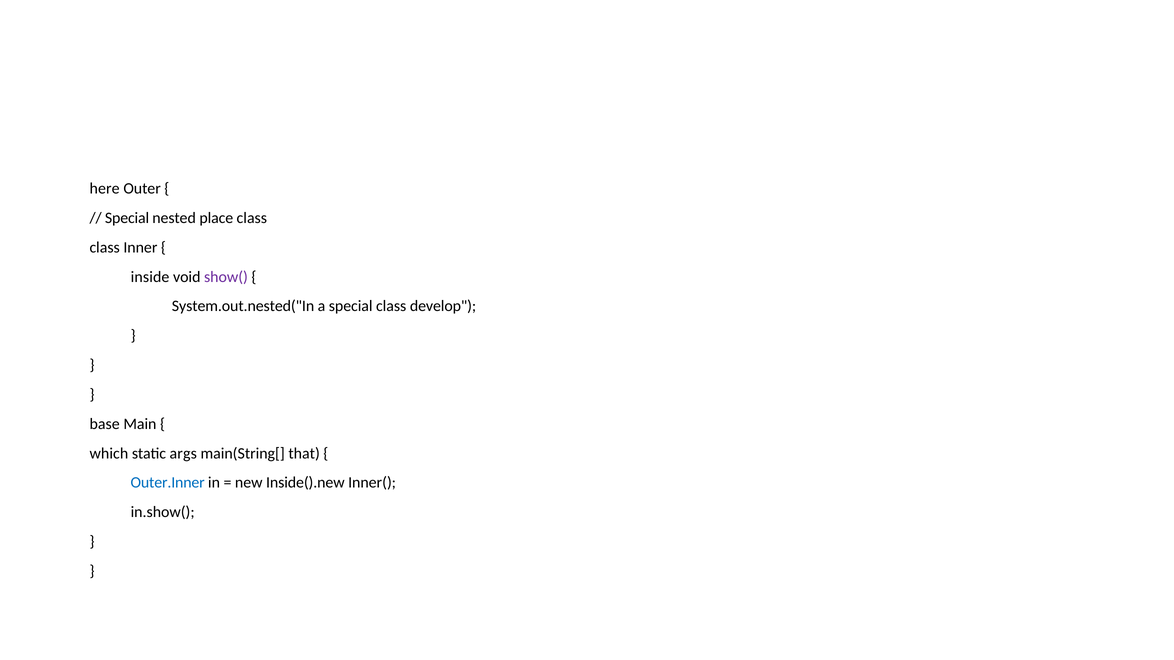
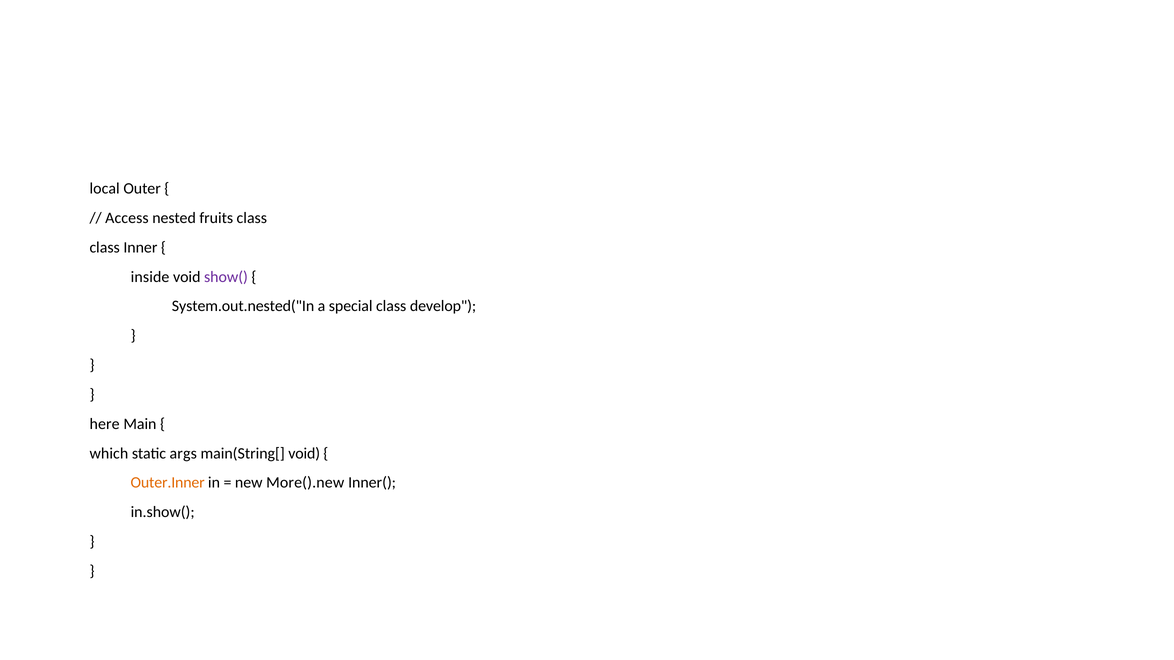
here: here -> local (105, 189)
Special: Special -> Access (127, 218)
place: place -> fruits (216, 218)
base: base -> here (105, 424)
main(String[ that: that -> void (304, 454)
Outer.Inner colour: blue -> orange (168, 483)
Inside().new: Inside().new -> More().new (305, 483)
